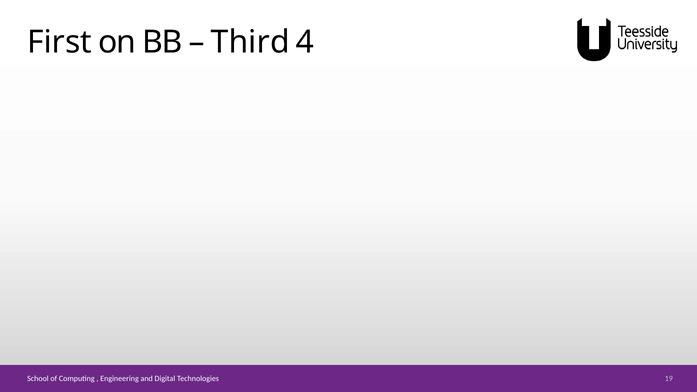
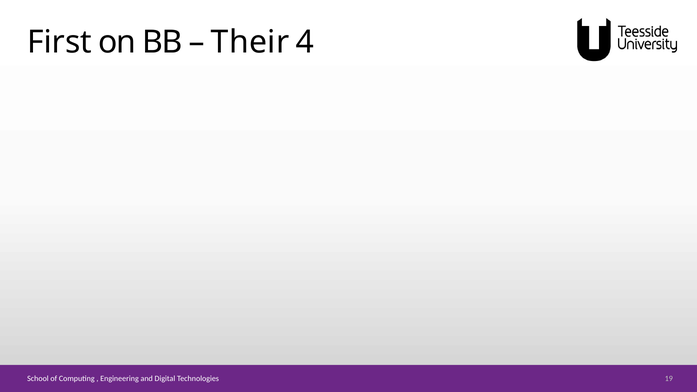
Third: Third -> Their (250, 42)
